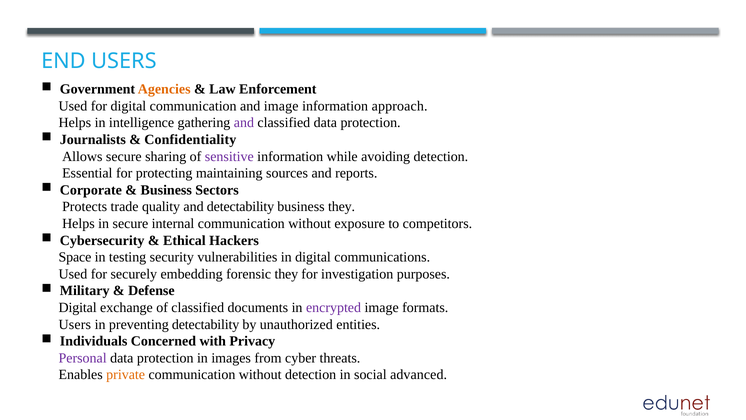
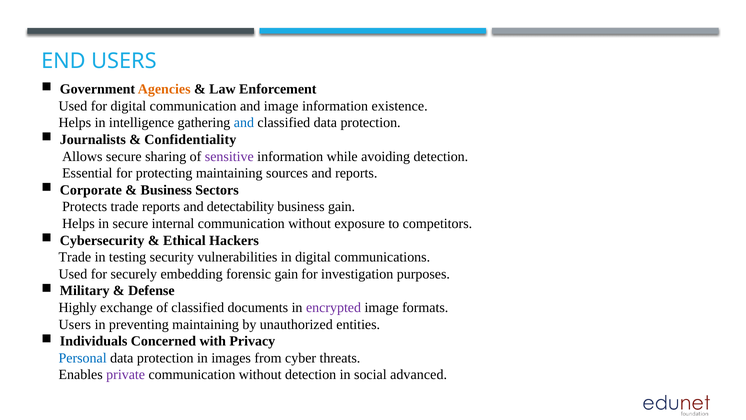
approach: approach -> existence (400, 106)
and colour: purple -> blue (244, 123)
trade quality: quality -> reports (161, 207)
business they: they -> gain (342, 207)
Space: Space -> Trade (75, 257)
forensic they: they -> gain (286, 274)
Digital: Digital -> Highly (78, 307)
preventing detectability: detectability -> maintaining (206, 324)
Personal colour: purple -> blue (83, 358)
private colour: orange -> purple (126, 374)
